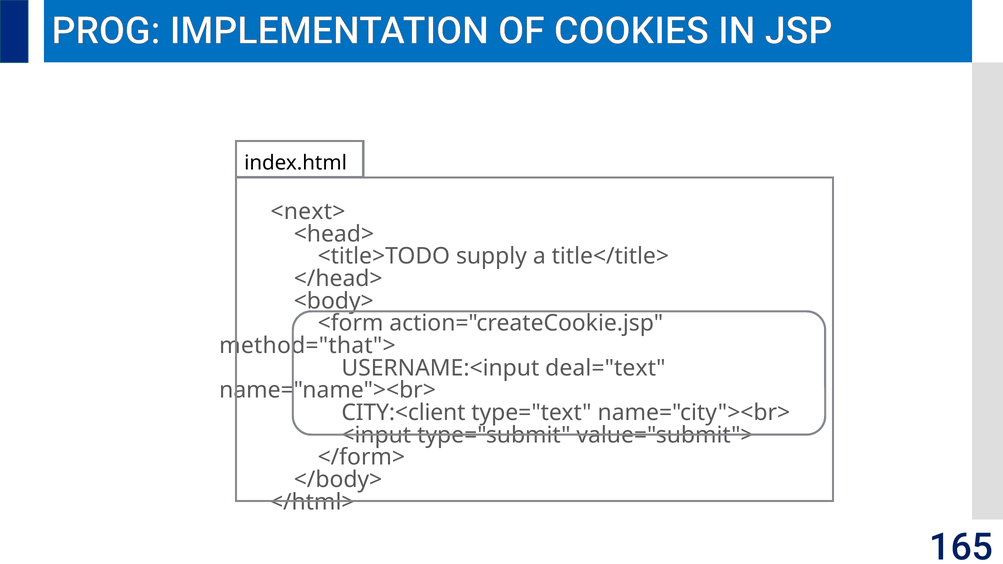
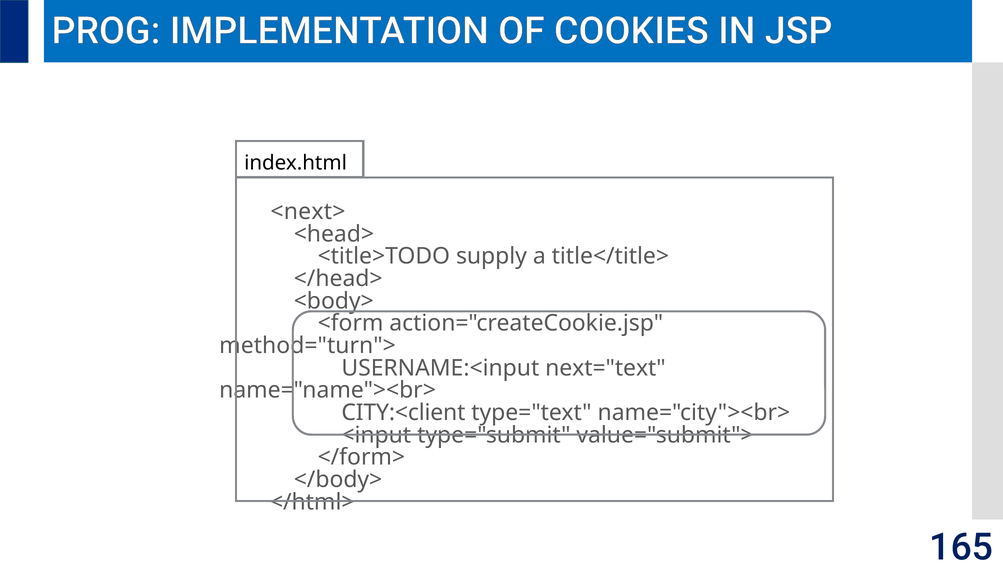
method="that">: method="that"> -> method="turn"> (308, 346)
deal="text: deal="text -> next="text (605, 368)
